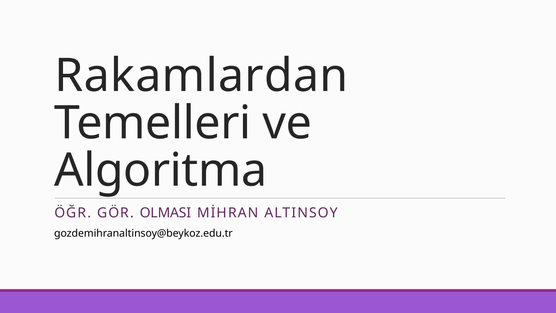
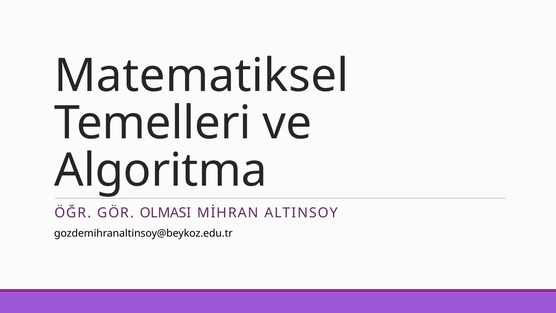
Rakamlardan: Rakamlardan -> Matematiksel (202, 76)
